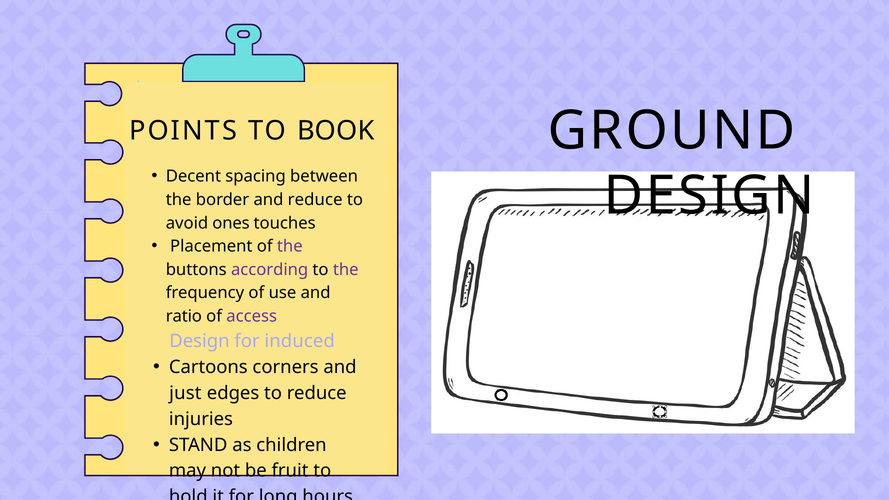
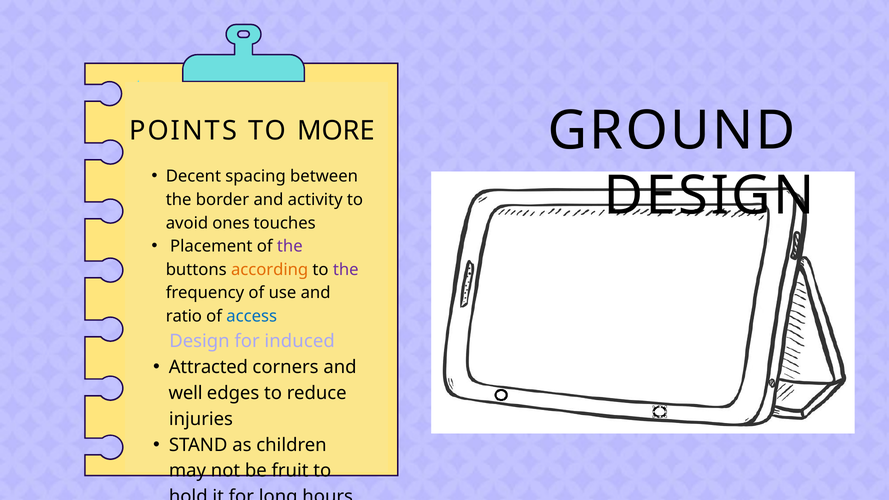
BOOK: BOOK -> MORE (336, 131)
and reduce: reduce -> activity (315, 200)
according colour: purple -> orange (270, 270)
access colour: purple -> blue (252, 316)
Cartoons: Cartoons -> Attracted (208, 367)
just: just -> well (186, 393)
